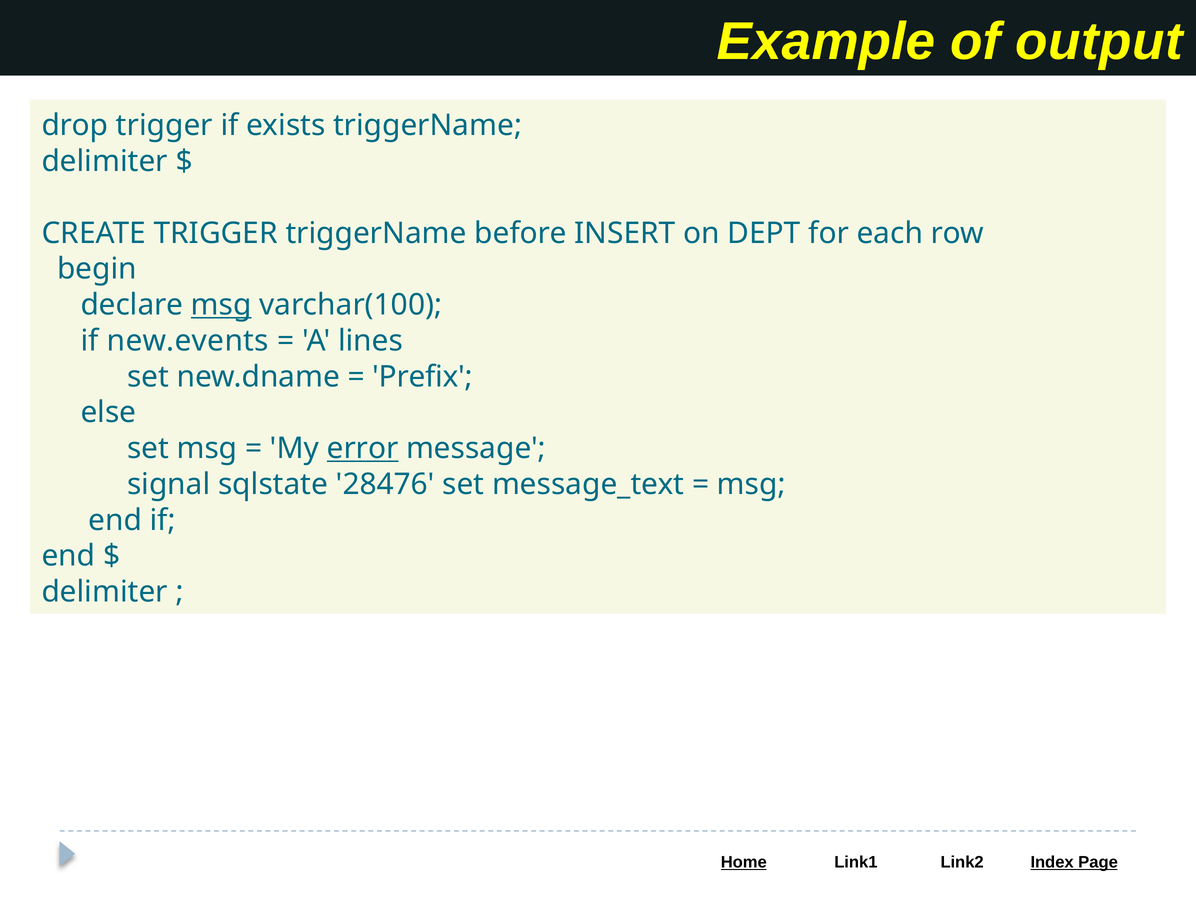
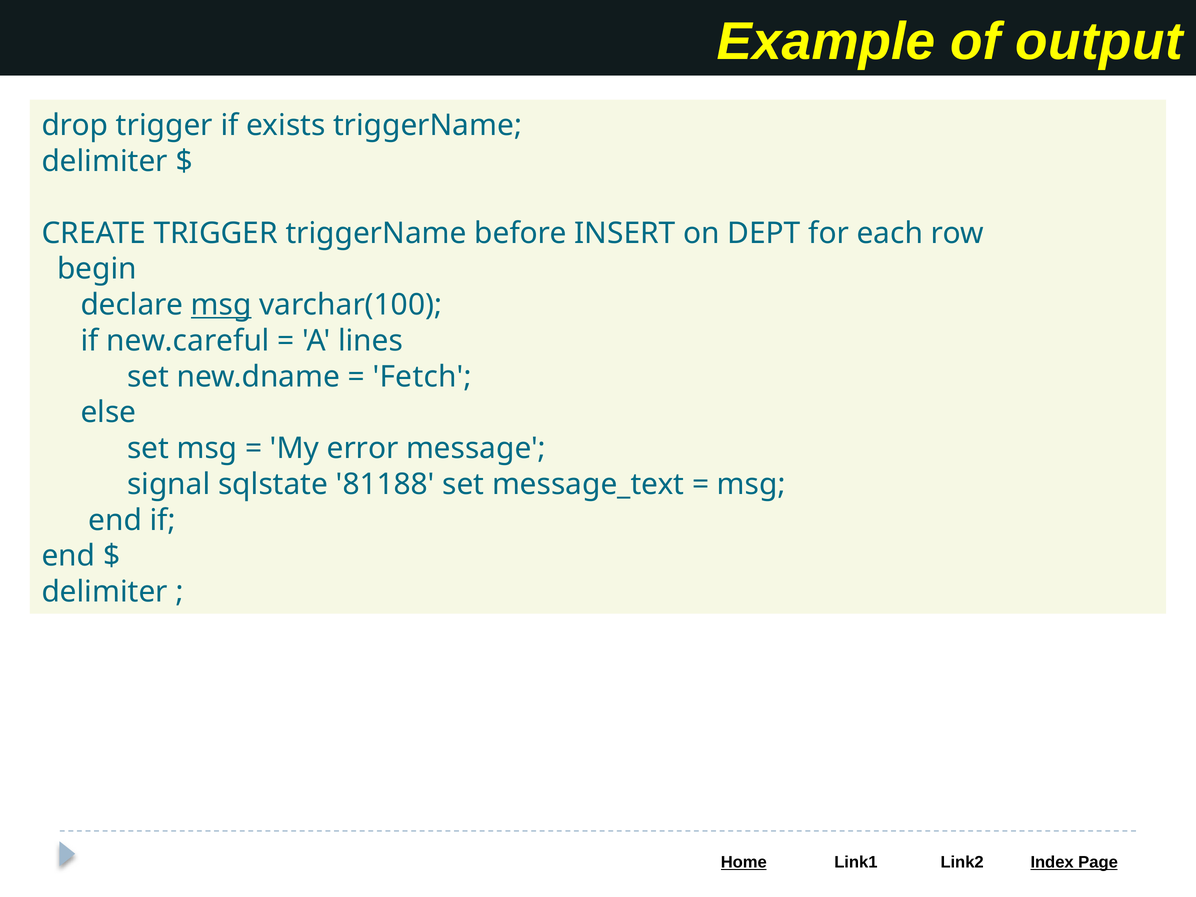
new.events: new.events -> new.careful (188, 341)
Prefix: Prefix -> Fetch (422, 377)
error underline: present -> none (363, 448)
28476: 28476 -> 81188 (385, 484)
